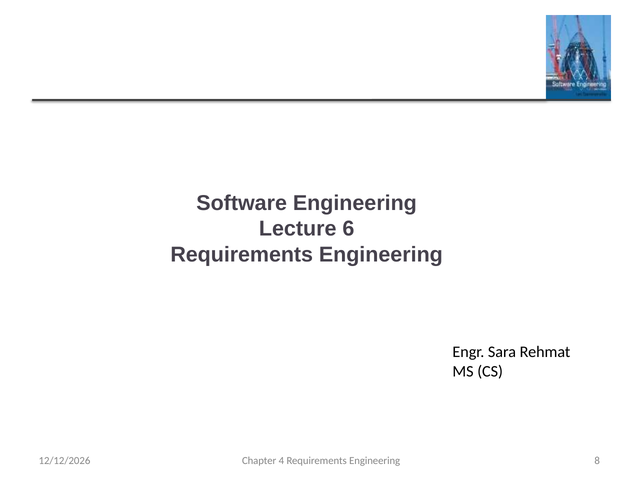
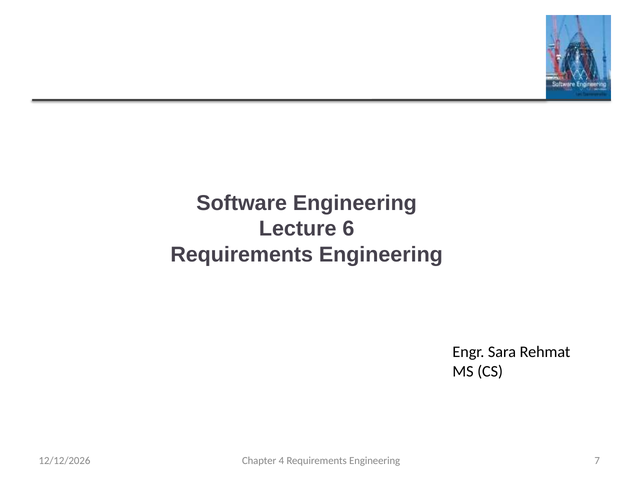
8: 8 -> 7 (597, 460)
